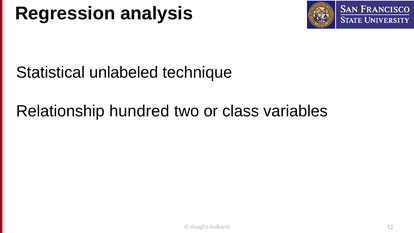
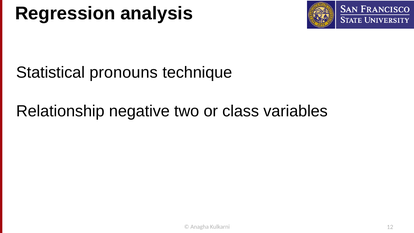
unlabeled: unlabeled -> pronouns (124, 73)
hundred: hundred -> negative (139, 111)
